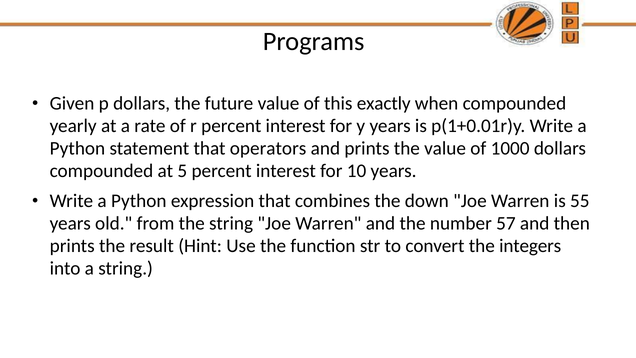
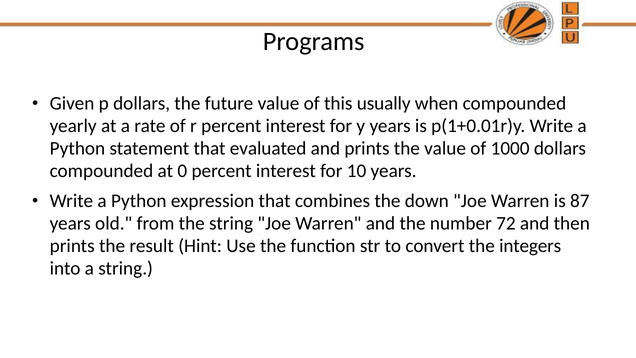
exactly: exactly -> usually (384, 103)
operators: operators -> evaluated (268, 148)
5: 5 -> 0 (182, 171)
55: 55 -> 87 (580, 201)
57: 57 -> 72 (506, 223)
